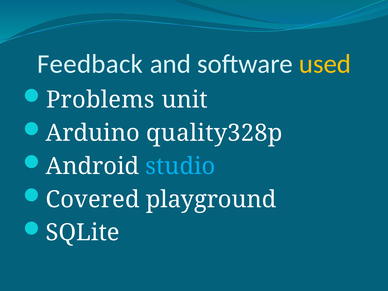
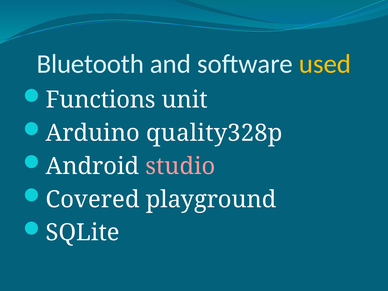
Feedback: Feedback -> Bluetooth (90, 64)
Problems: Problems -> Functions (101, 100)
studio colour: light blue -> pink (180, 166)
